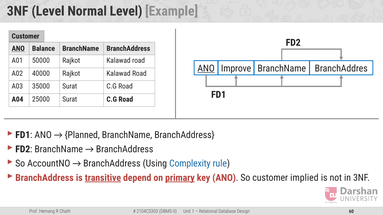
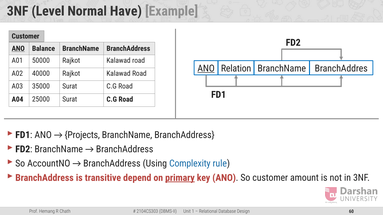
Normal Level: Level -> Have (126, 11)
Improve: Improve -> Relation (236, 69)
Planned: Planned -> Projects (82, 135)
transitive underline: present -> none (103, 178)
implied: implied -> amount (304, 178)
